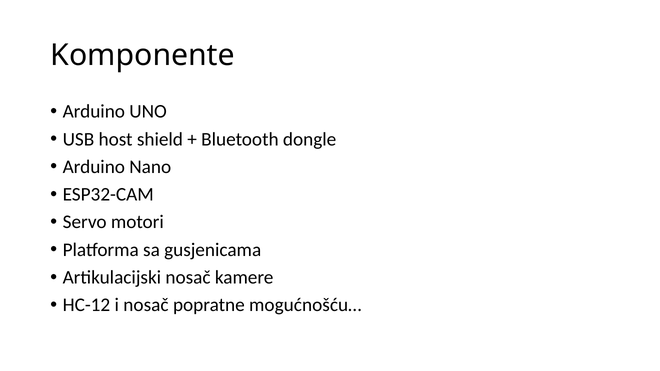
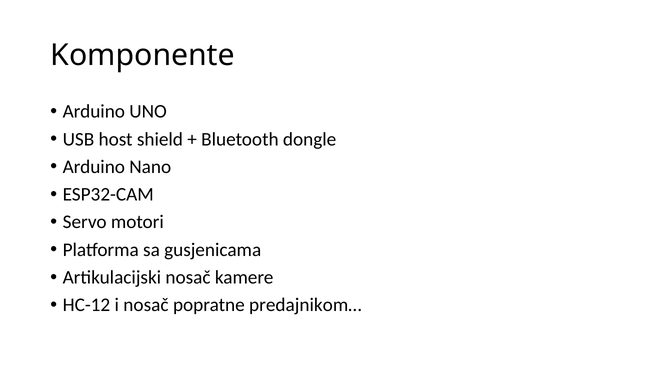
mogućnošću…: mogućnošću… -> predajnikom… (305, 305)
